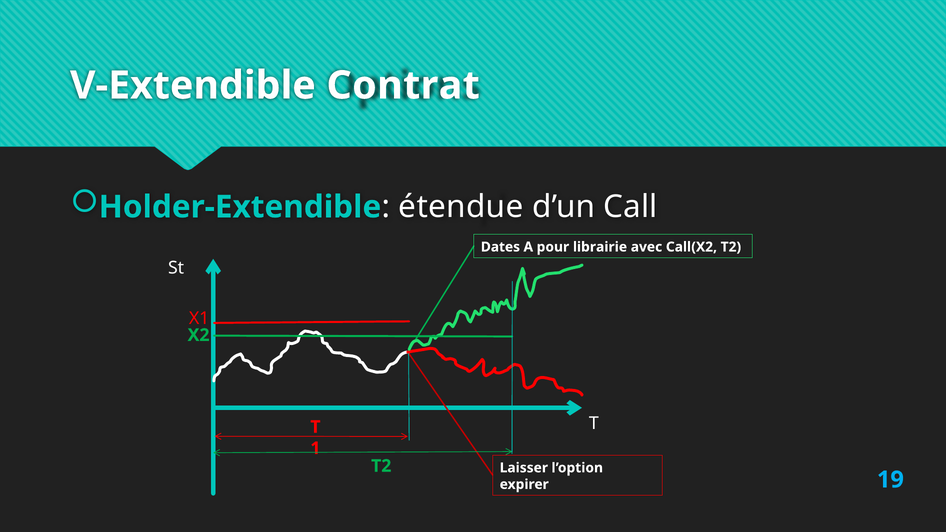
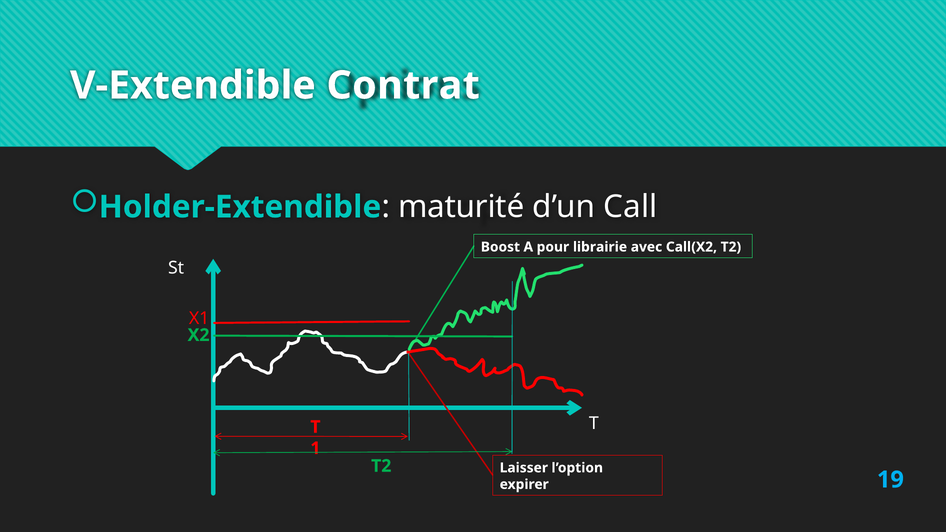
étendue: étendue -> maturité (461, 207)
Dates: Dates -> Boost (500, 247)
